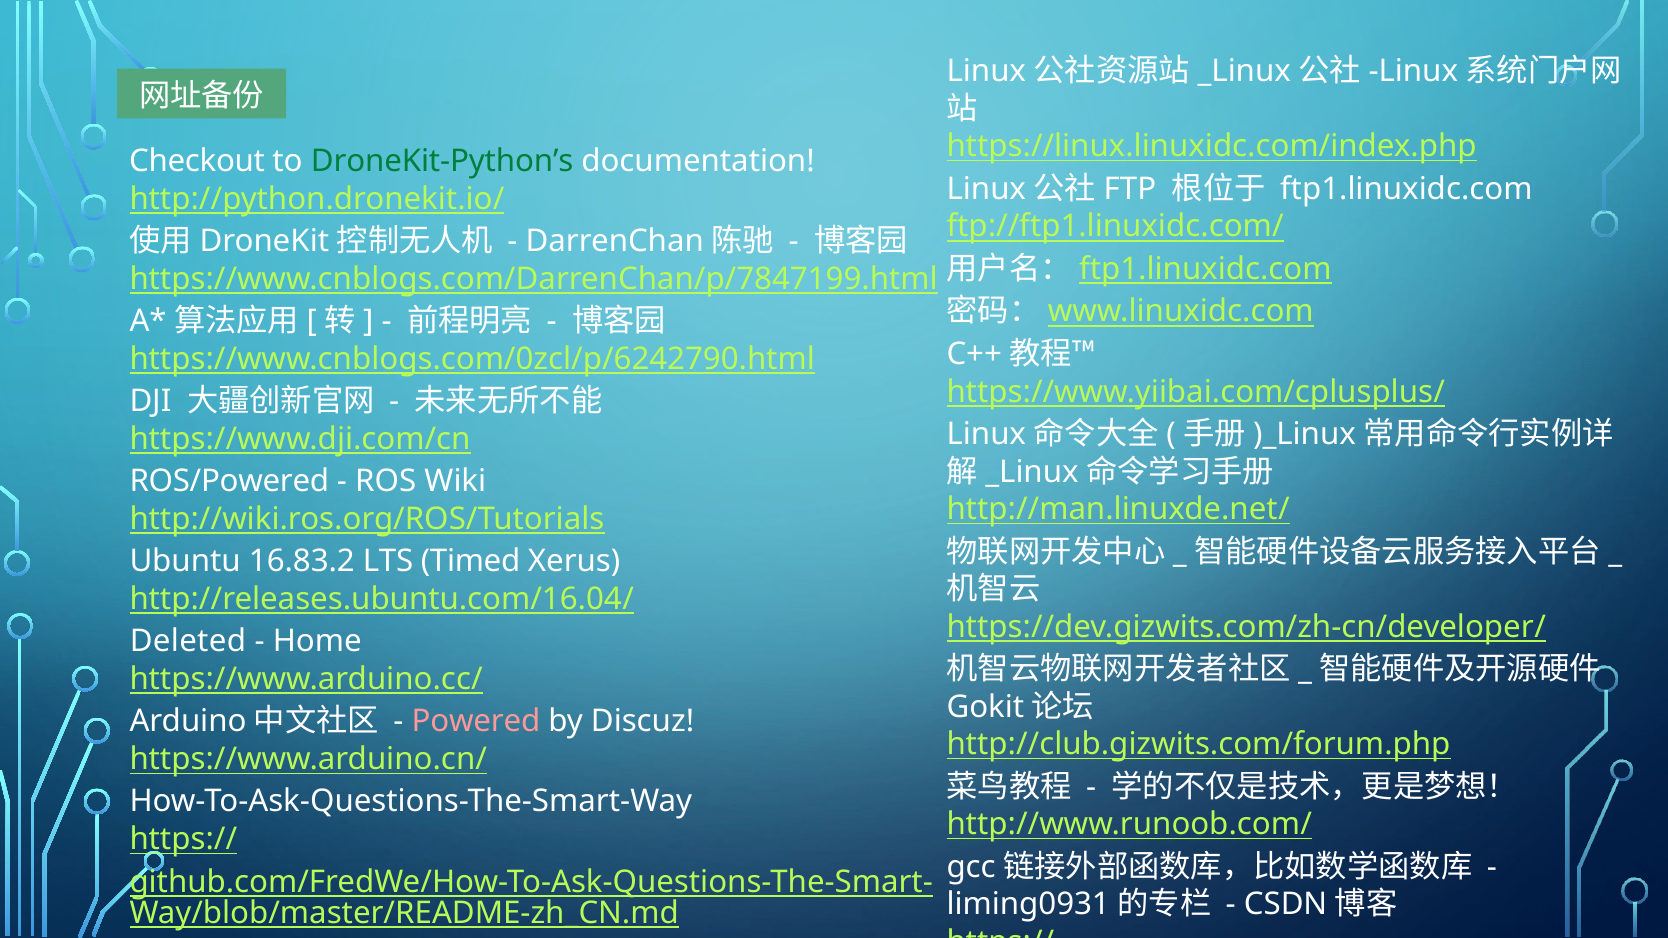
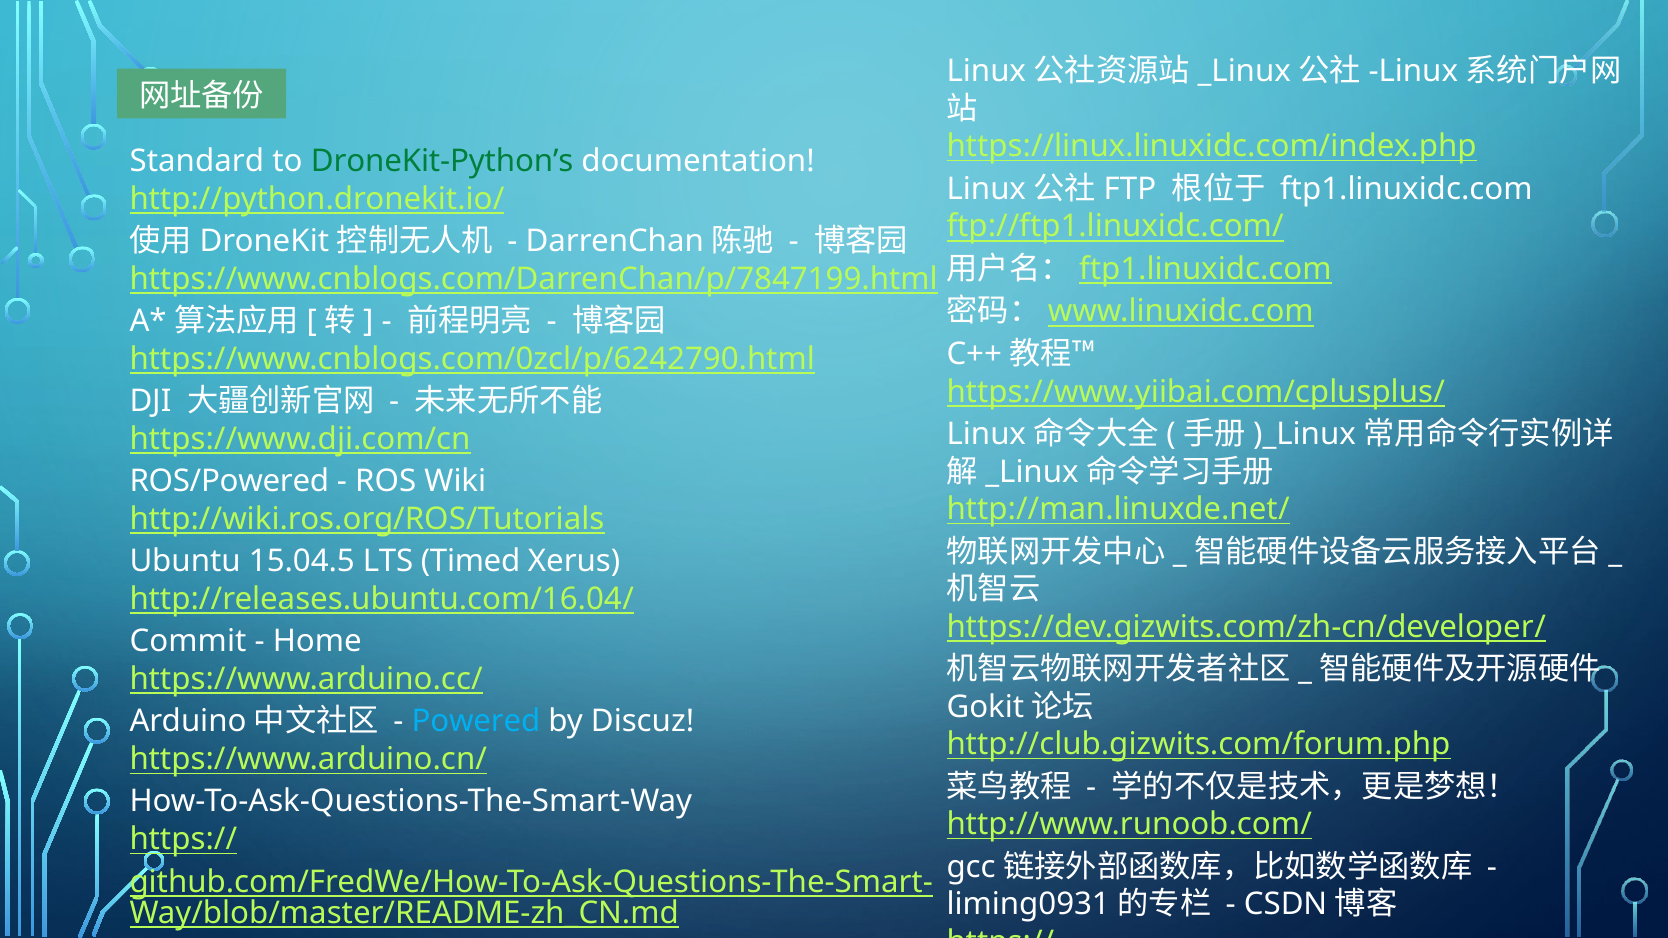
Checkout: Checkout -> Standard (197, 161)
16.83.2: 16.83.2 -> 15.04.5 (302, 562)
Deleted: Deleted -> Commit (188, 642)
Powered colour: pink -> light blue (476, 722)
